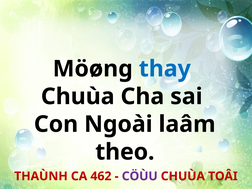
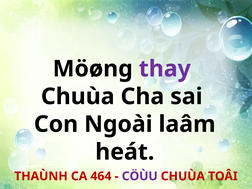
thay colour: blue -> purple (165, 69)
theo: theo -> heát (125, 152)
462: 462 -> 464 (101, 176)
